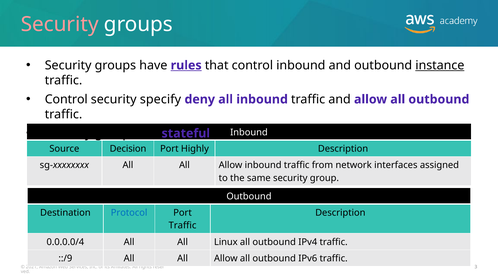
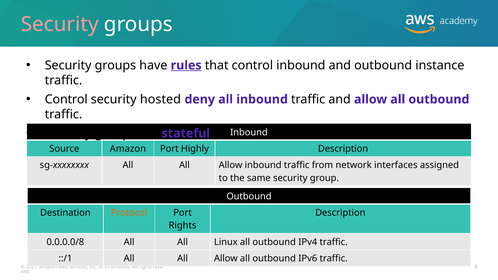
instance underline: present -> none (440, 65)
specify: specify -> hosted (160, 99)
Source Decision: Decision -> Amazon (128, 149)
Protocol colour: blue -> orange (129, 213)
Traffic: Traffic -> Rights (183, 226)
0.0.0.0/4: 0.0.0.0/4 -> 0.0.0.0/8 (65, 242)
::/9: ::/9 -> ::/1 (65, 259)
